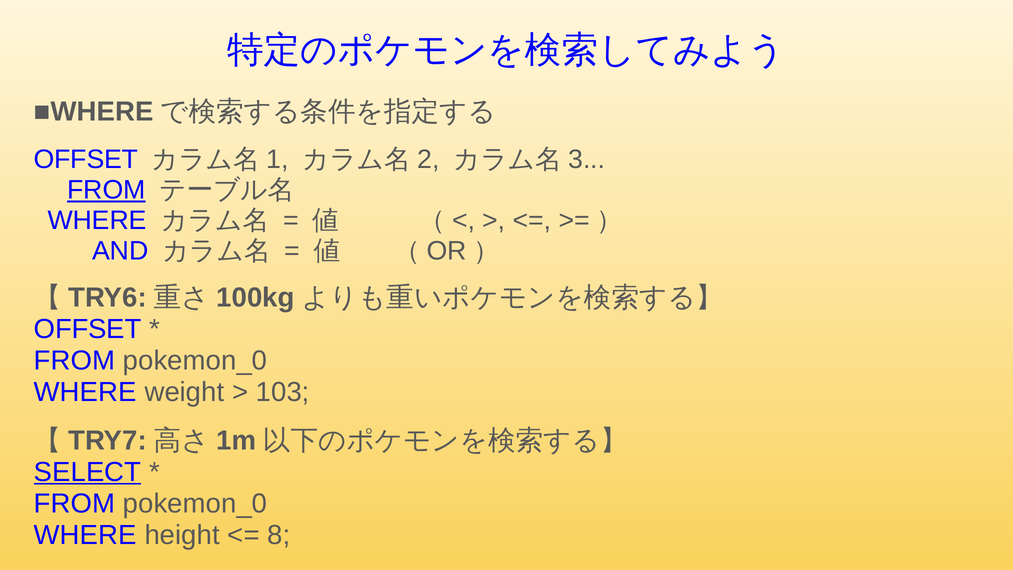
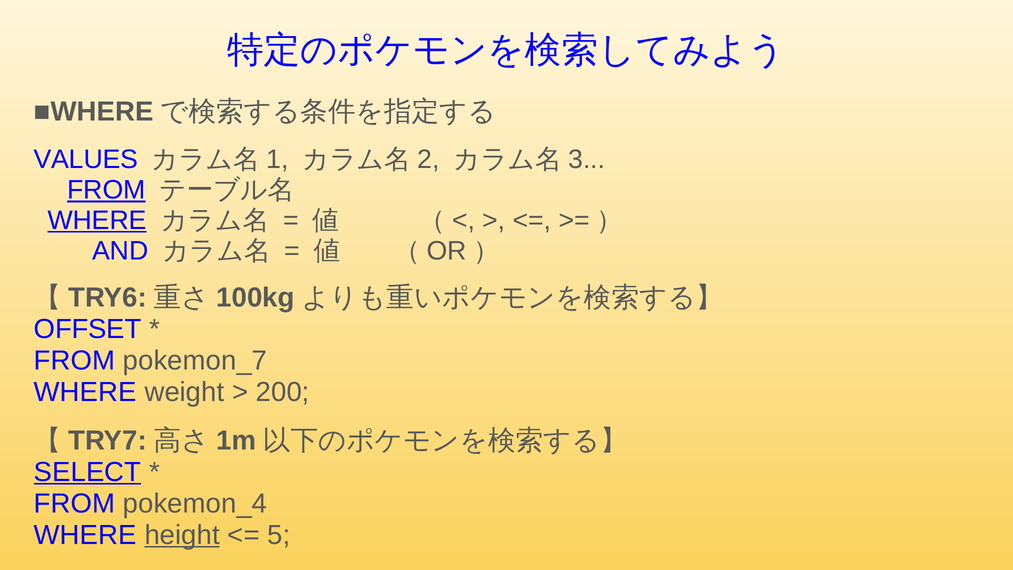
OFFSET: OFFSET -> VALUES (86, 159)
WHERE underline: none -> present (97, 220)
pokemon_0: pokemon_0 -> pokemon_7 (195, 360)
103: 103 -> 200 (283, 392)
pokemon_0: pokemon_0 -> pokemon_4 (195, 503)
height underline: none -> present (182, 535)
8: 8 -> 5 (279, 535)
